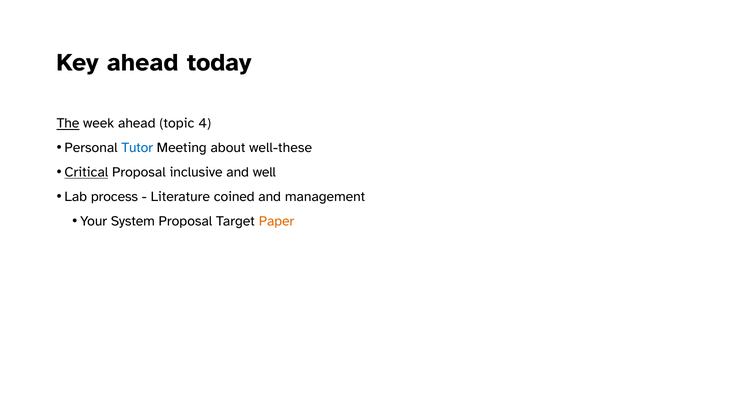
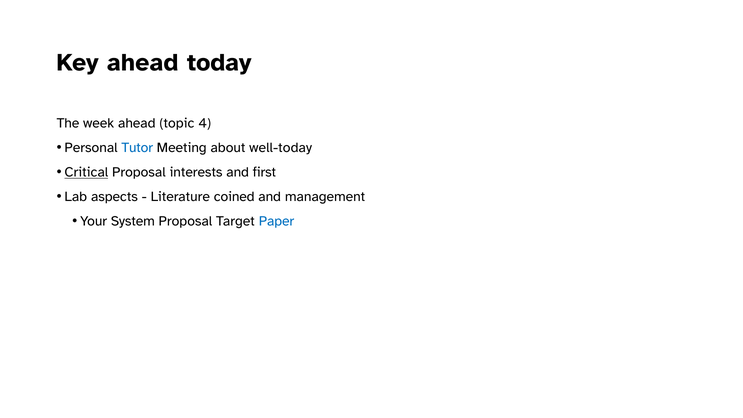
The underline: present -> none (68, 123)
well-these: well-these -> well-today (281, 148)
inclusive: inclusive -> interests (196, 172)
well: well -> first (264, 172)
process: process -> aspects (114, 197)
Paper colour: orange -> blue (276, 221)
